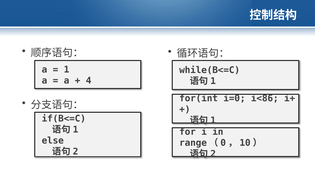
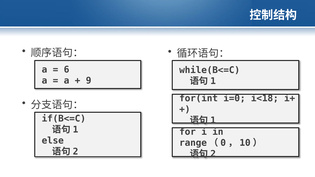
1: 1 -> 6 (67, 70)
4: 4 -> 9 (89, 81)
i<86: i<86 -> i<18 (265, 98)
